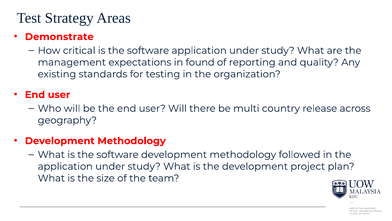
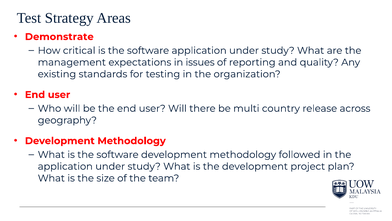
found: found -> issues (200, 62)
